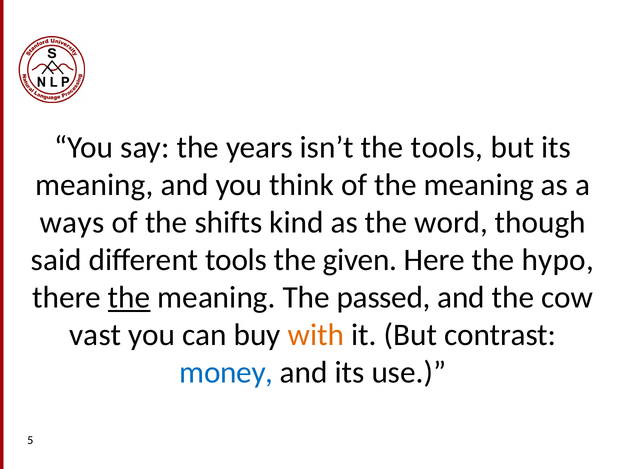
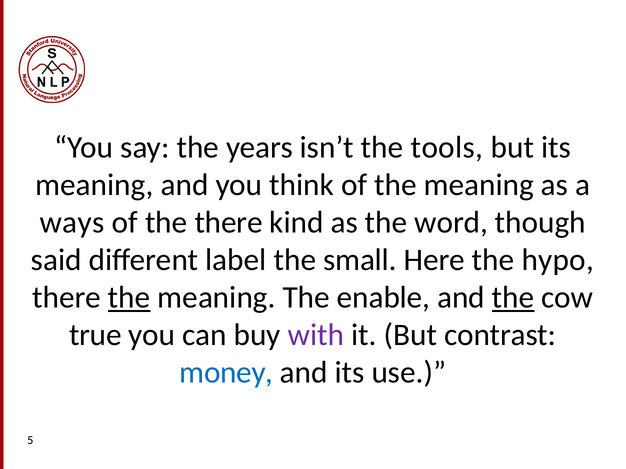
the shifts: shifts -> there (229, 223)
different tools: tools -> label (236, 260)
given: given -> small (360, 260)
passed: passed -> enable (384, 298)
the underline: none -> present (513, 298)
vast: vast -> true (95, 335)
with colour: orange -> purple (316, 335)
